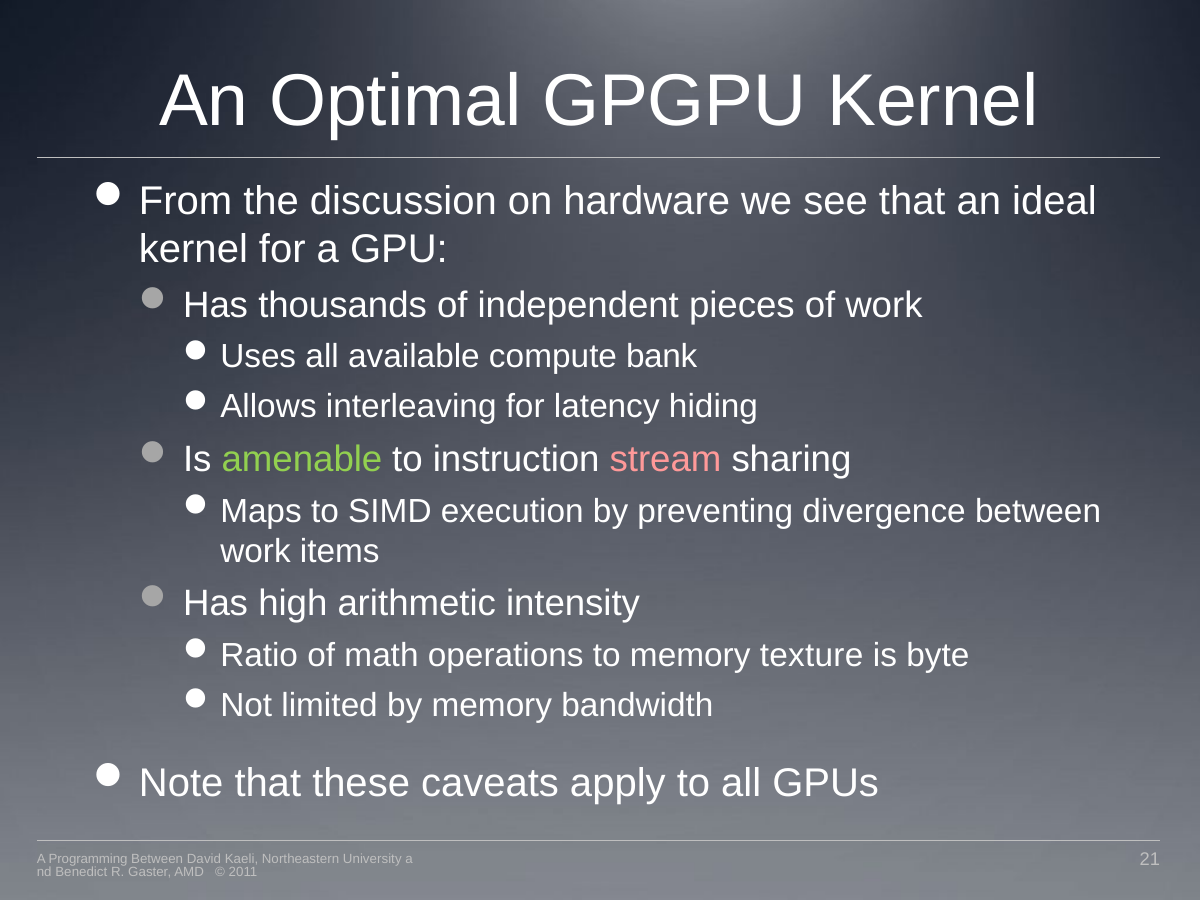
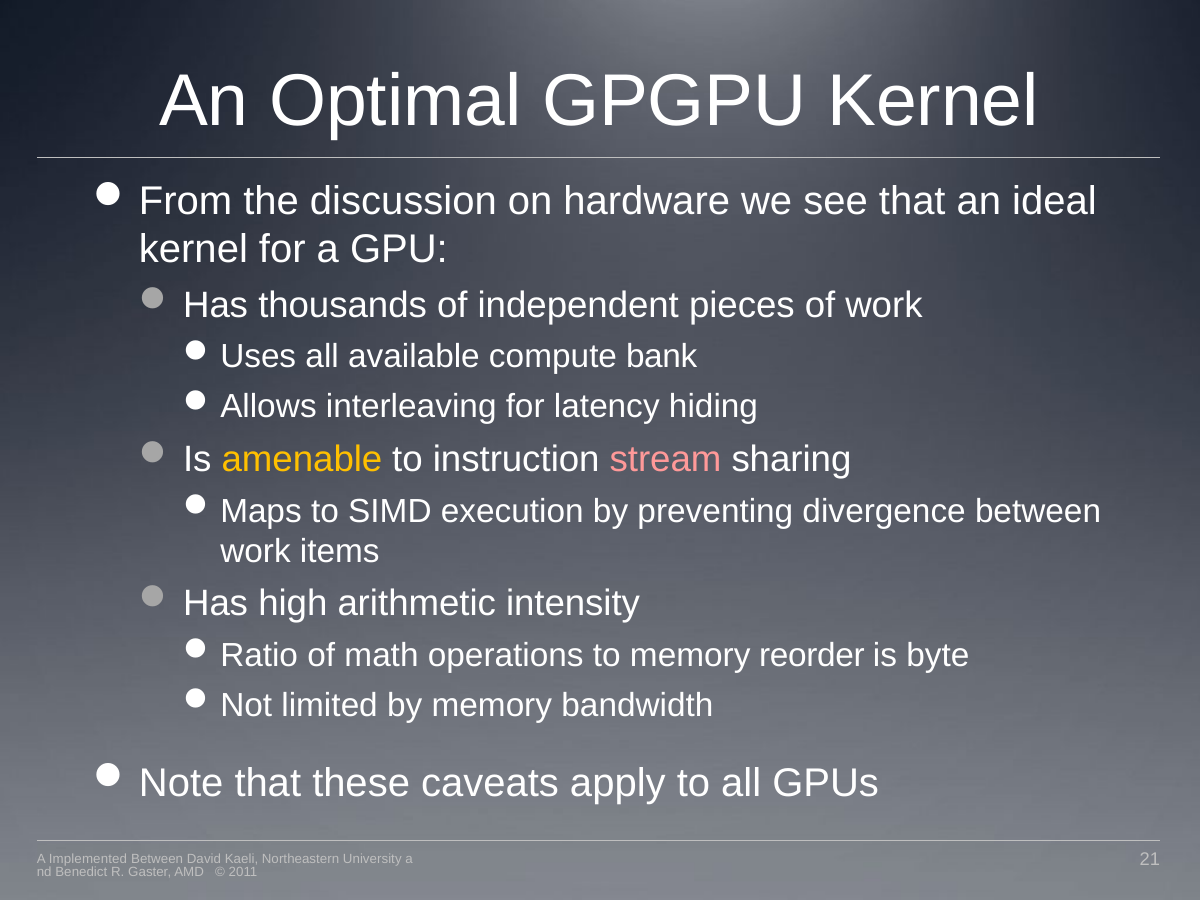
amenable colour: light green -> yellow (302, 459)
texture: texture -> reorder (812, 655)
Programming: Programming -> Implemented (88, 859)
